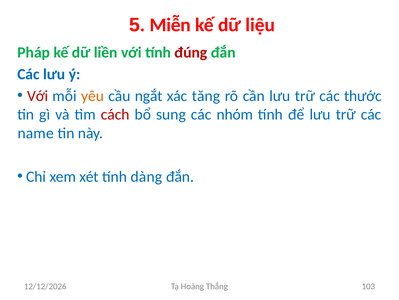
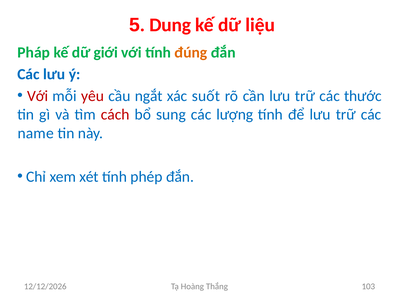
Miễn: Miễn -> Dung (170, 25)
liền: liền -> giới (106, 52)
đúng colour: red -> orange (191, 52)
yêu colour: orange -> red (93, 96)
tăng: tăng -> suốt (206, 96)
nhóm: nhóm -> lượng (235, 114)
dàng: dàng -> phép (146, 176)
